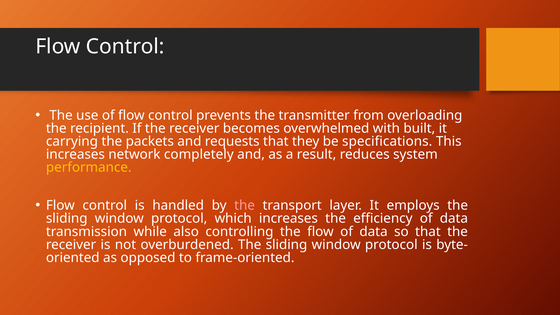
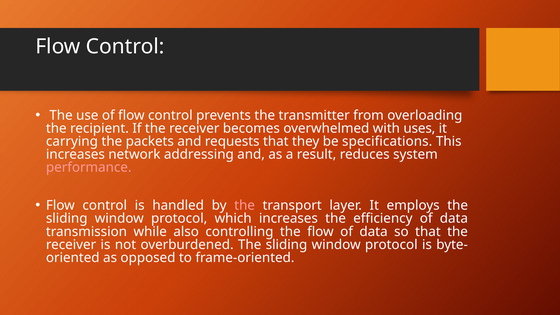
built: built -> uses (419, 128)
completely: completely -> addressing (199, 155)
performance colour: yellow -> pink (89, 168)
